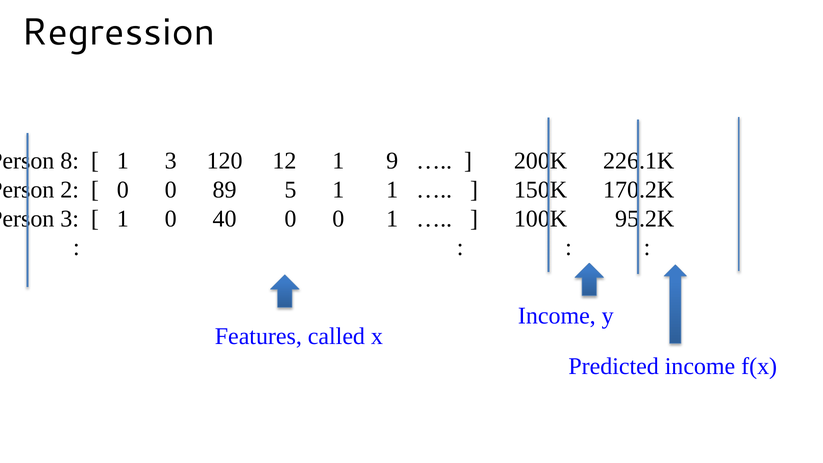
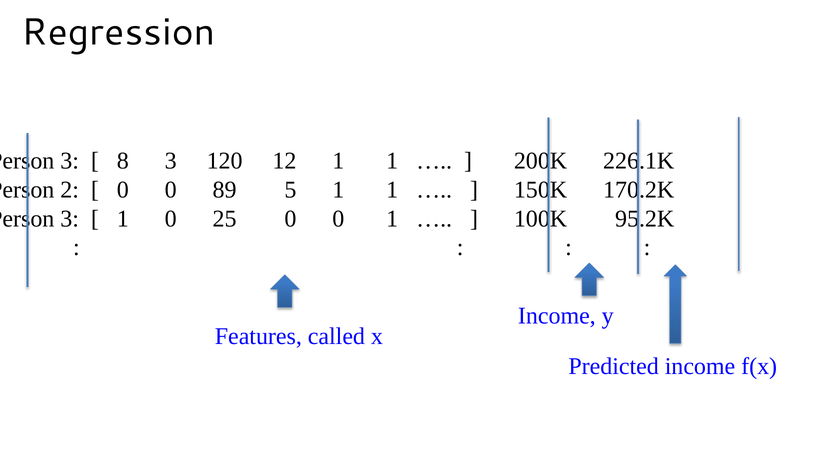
8: 8 -> 3 (70, 161)
1: 1 -> 8 (123, 161)
12 1 9: 9 -> 1 (392, 161)
40: 40 -> 25 (225, 219)
